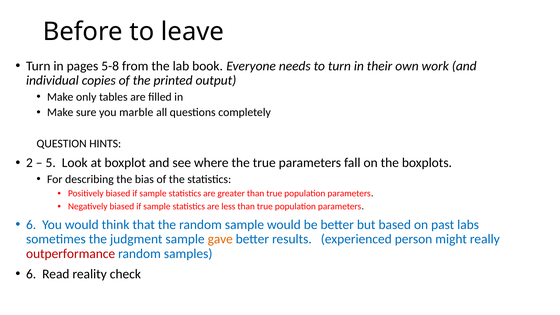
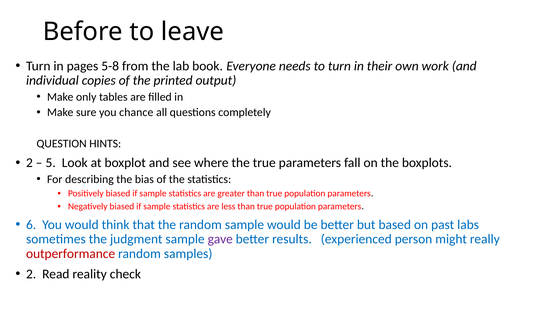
marble: marble -> chance (136, 112)
gave colour: orange -> purple (220, 239)
6: 6 -> 2 (31, 274)
